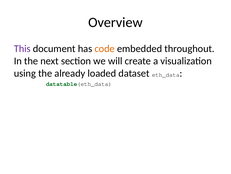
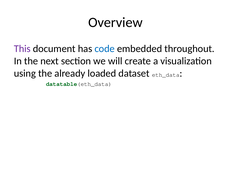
code colour: orange -> blue (105, 48)
